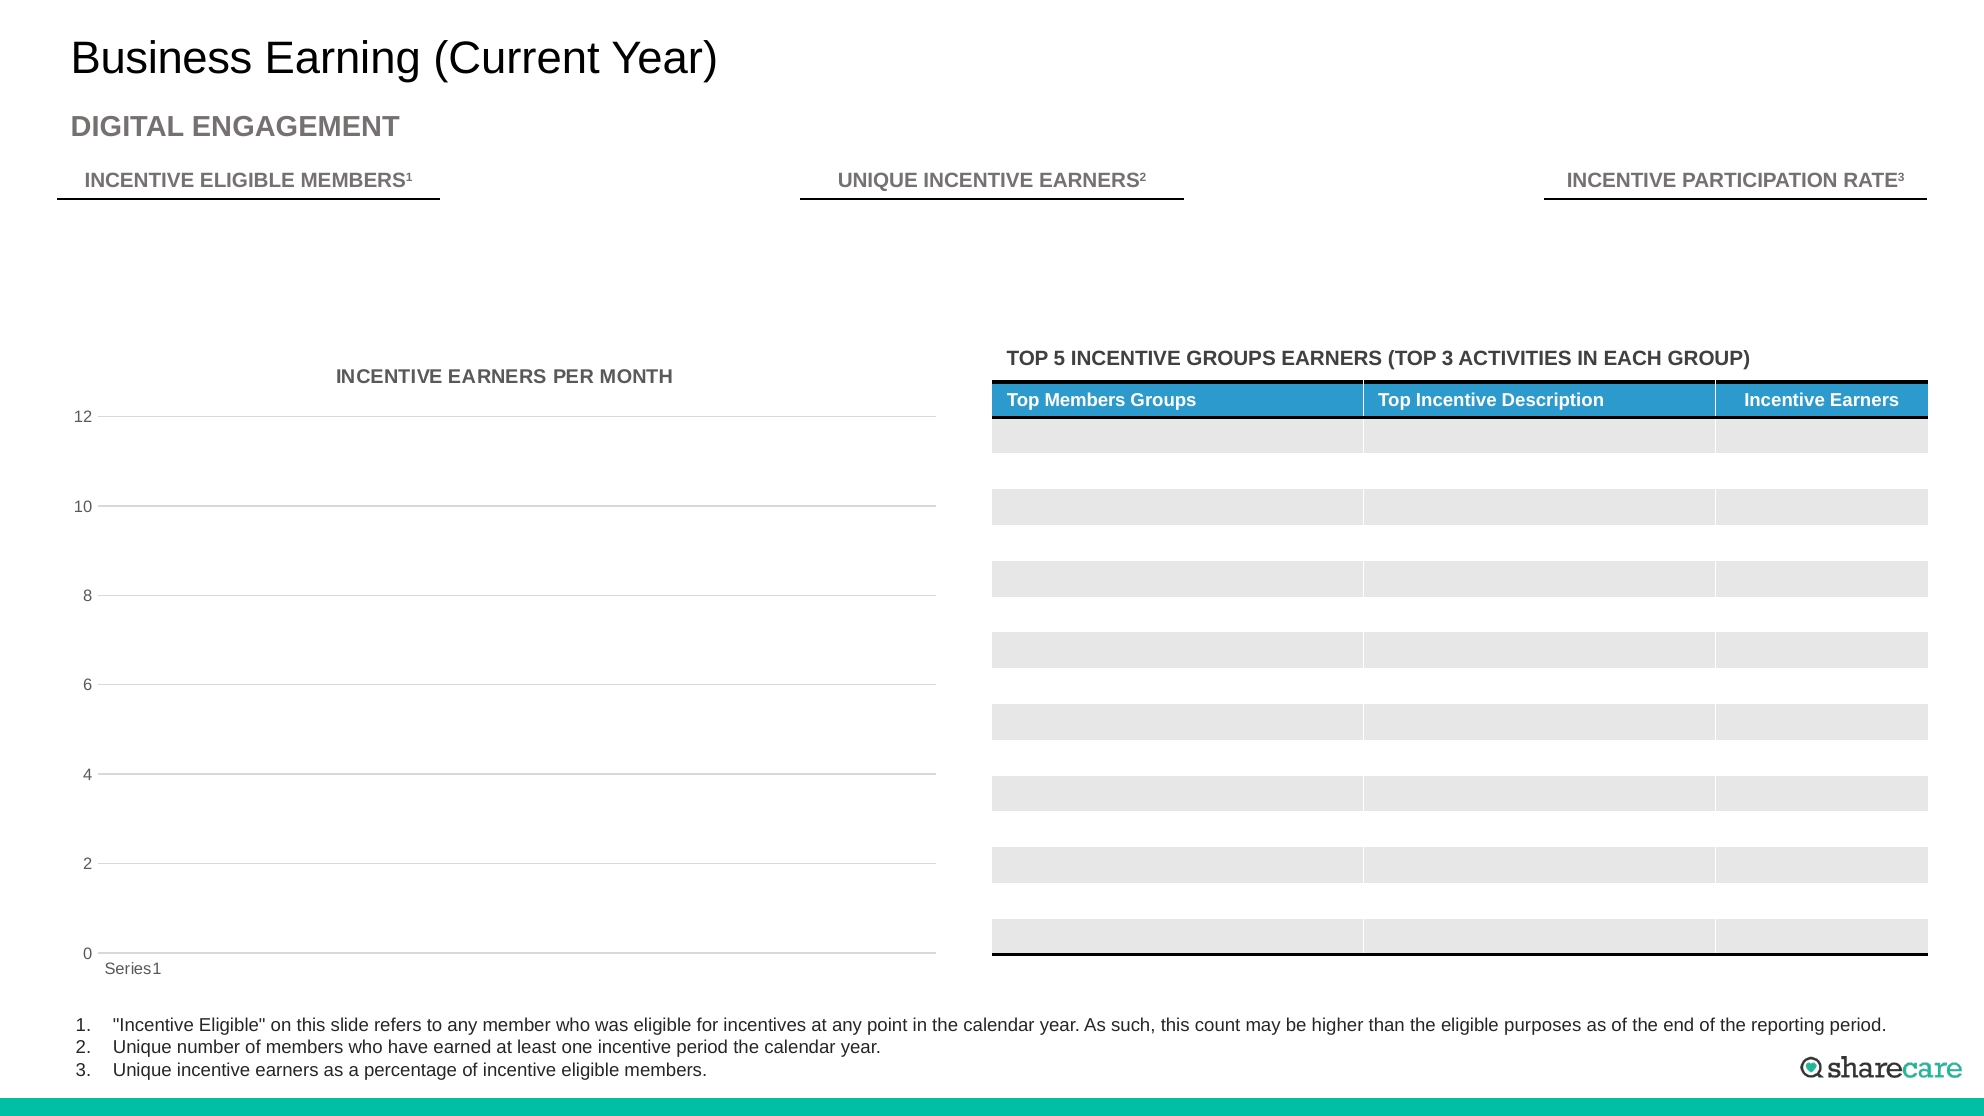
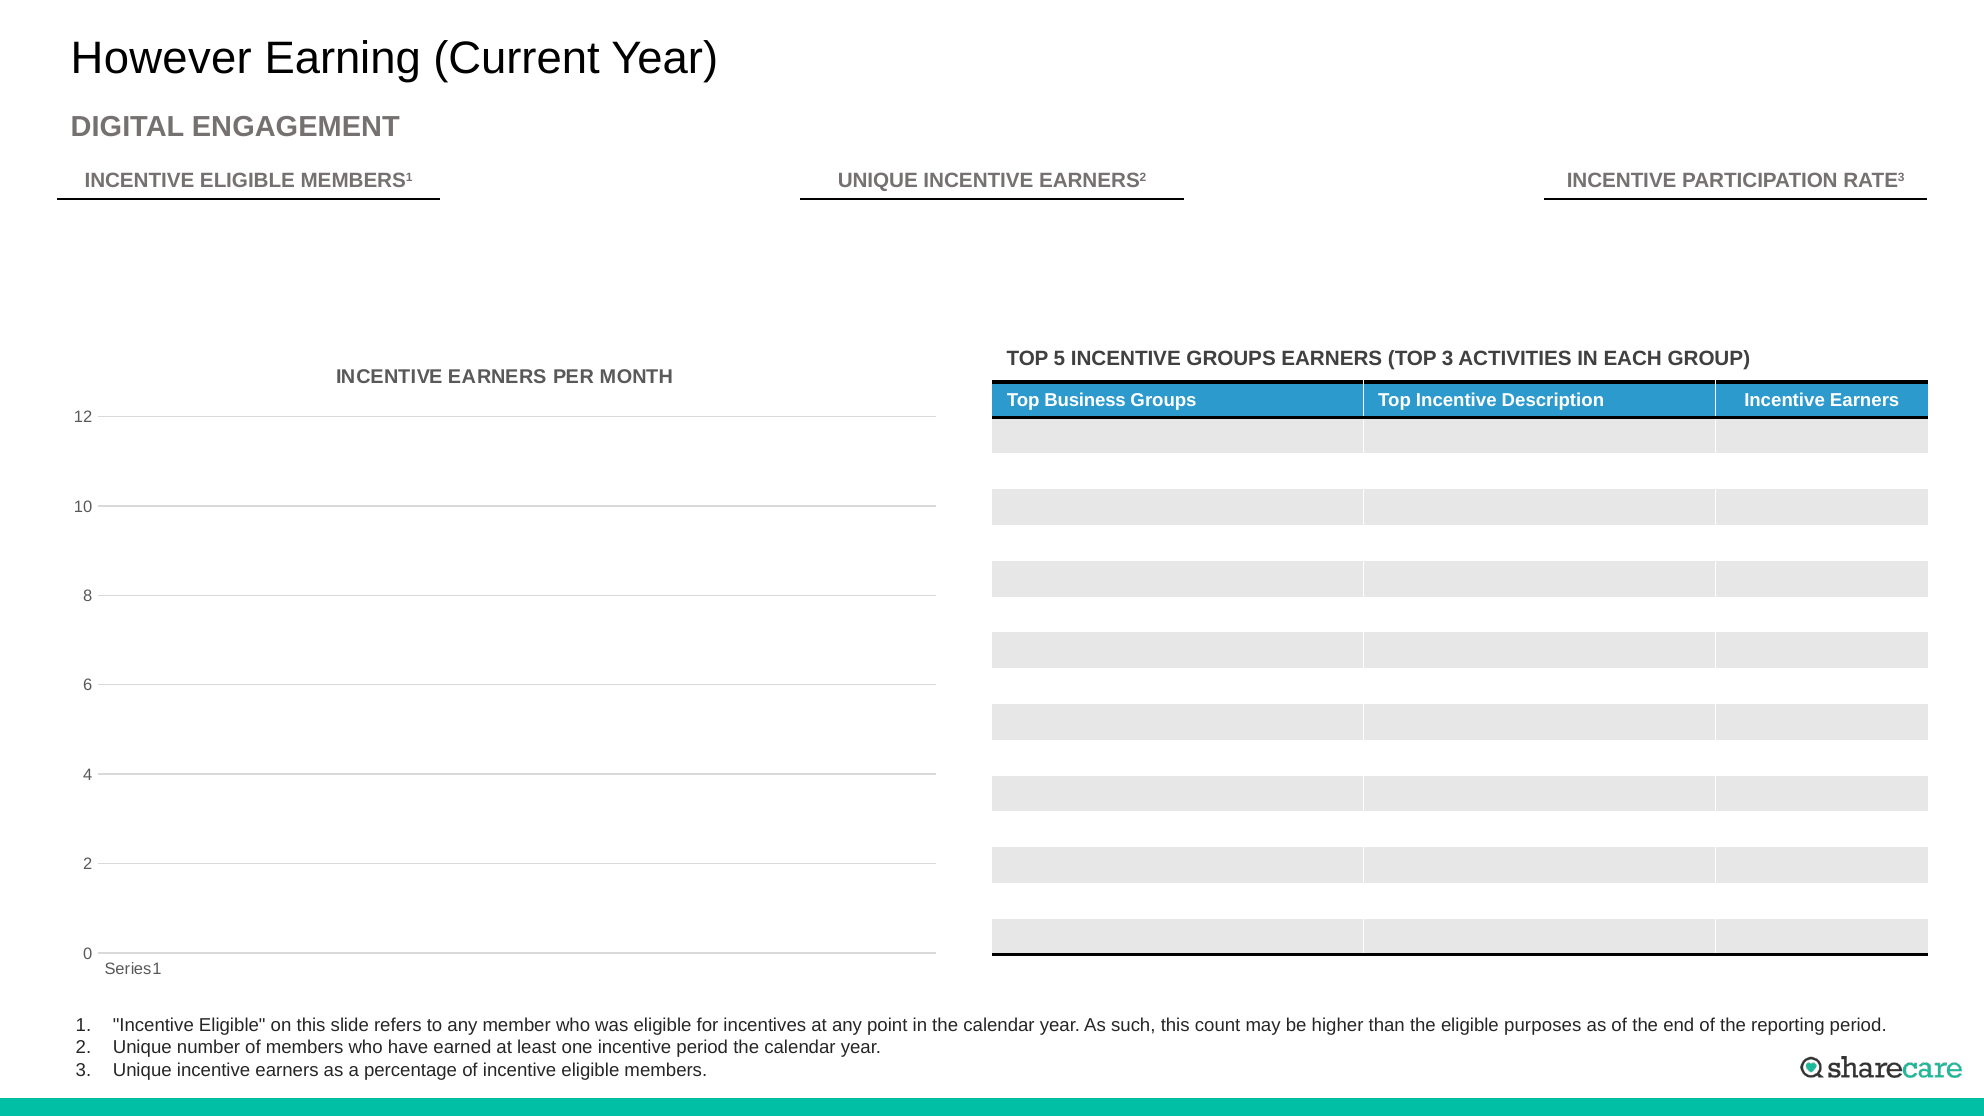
Business: Business -> However (161, 59)
Top Members: Members -> Business (1085, 400)
